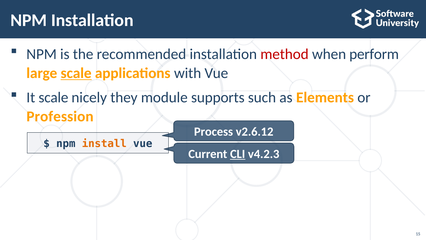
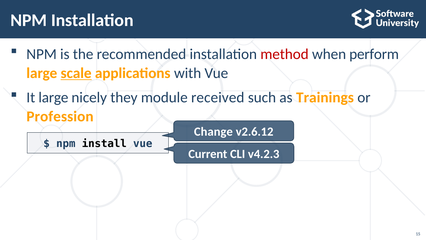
It scale: scale -> large (53, 97)
supports: supports -> received (218, 97)
Elements: Elements -> Trainings (325, 97)
Process: Process -> Change (213, 132)
install colour: orange -> black (104, 143)
CLI underline: present -> none (238, 154)
